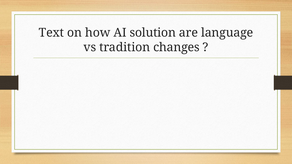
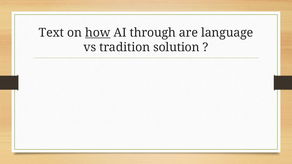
how underline: none -> present (98, 33)
solution: solution -> through (153, 33)
changes: changes -> solution (176, 47)
